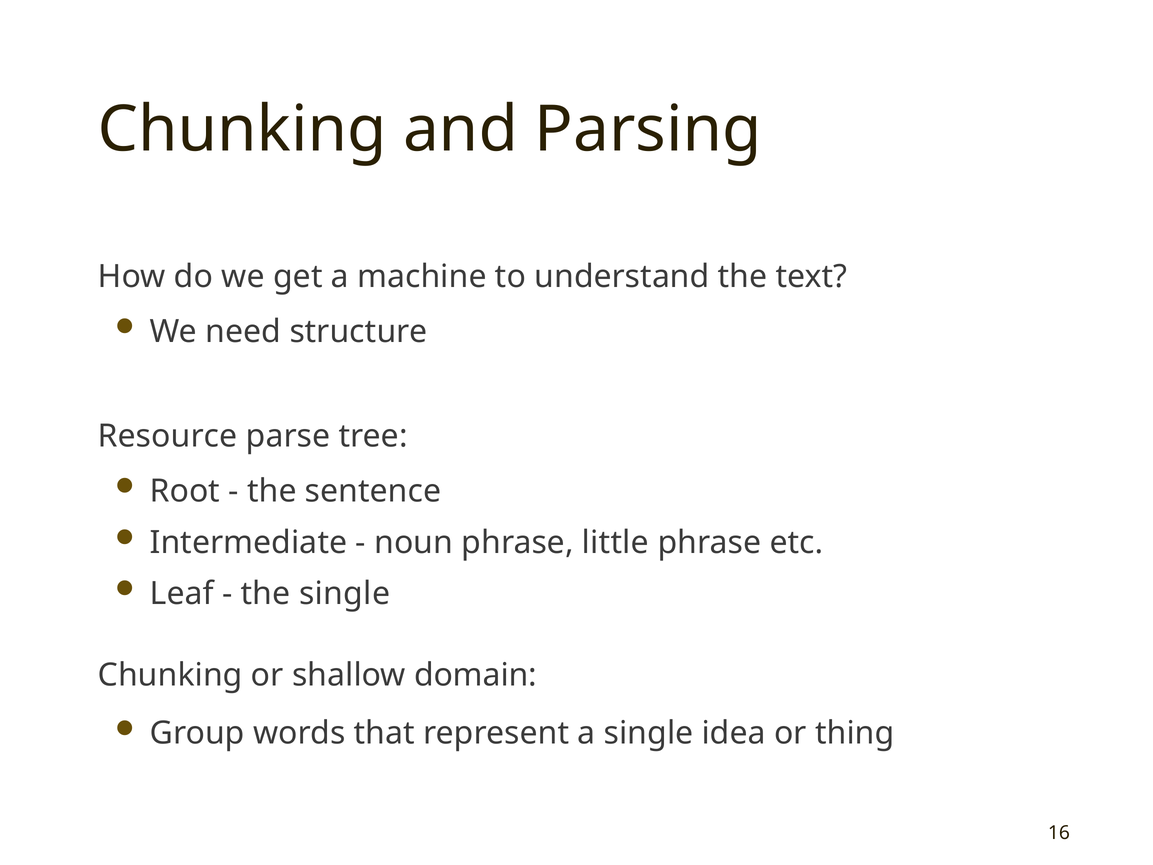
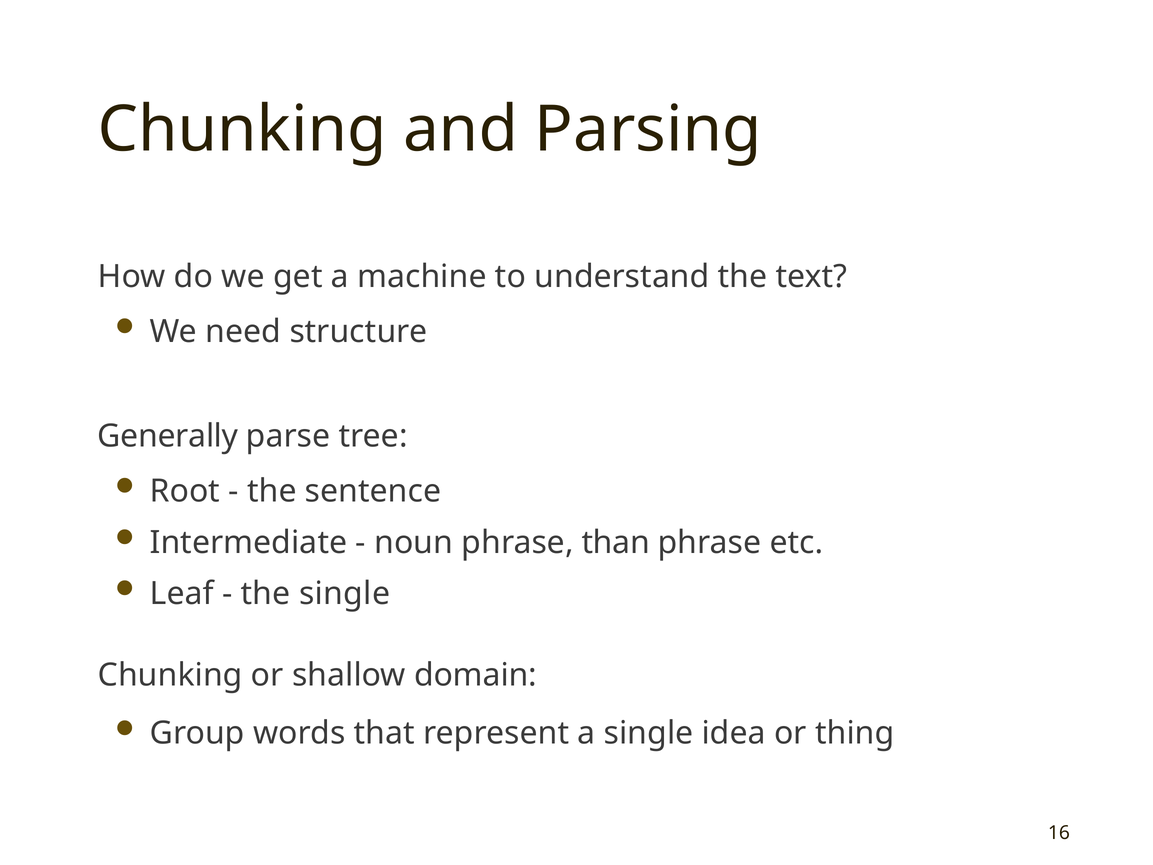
Resource: Resource -> Generally (168, 436)
little: little -> than (616, 542)
